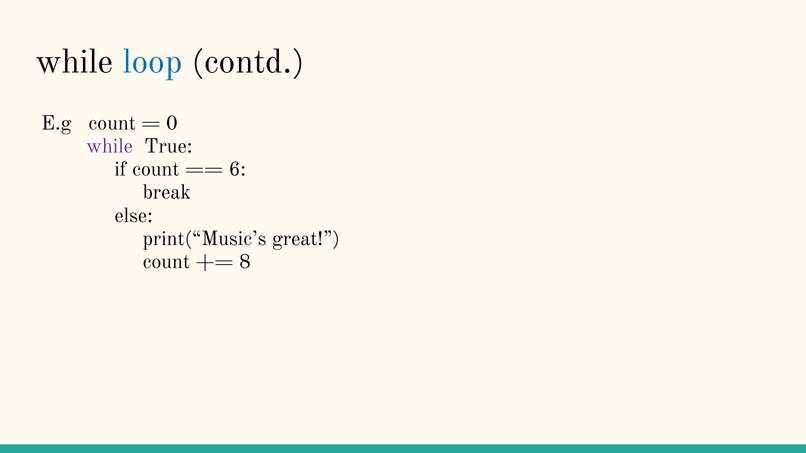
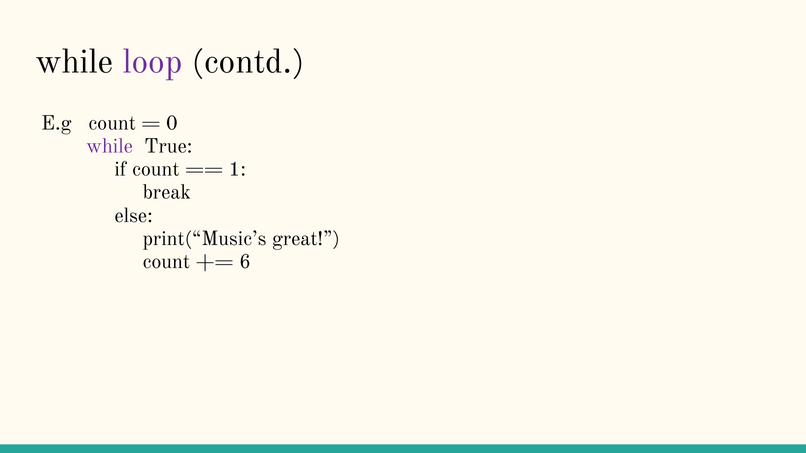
loop colour: blue -> purple (153, 62)
6: 6 -> 1 (237, 169)
8: 8 -> 6 (245, 262)
